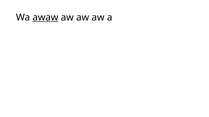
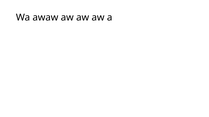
awaw underline: present -> none (45, 18)
